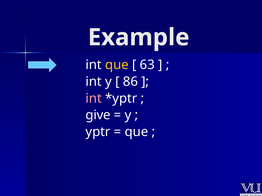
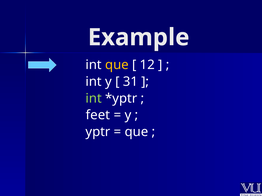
63: 63 -> 12 (147, 65)
86: 86 -> 31 (130, 82)
int colour: pink -> light green (94, 99)
give: give -> feet (98, 115)
